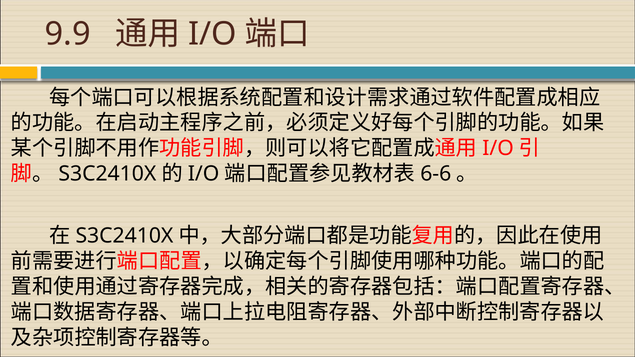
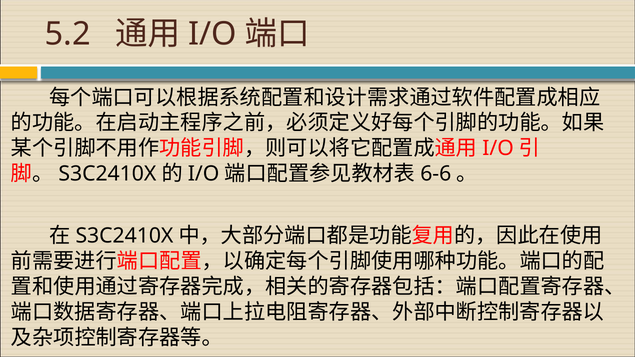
9.9: 9.9 -> 5.2 (68, 34)
